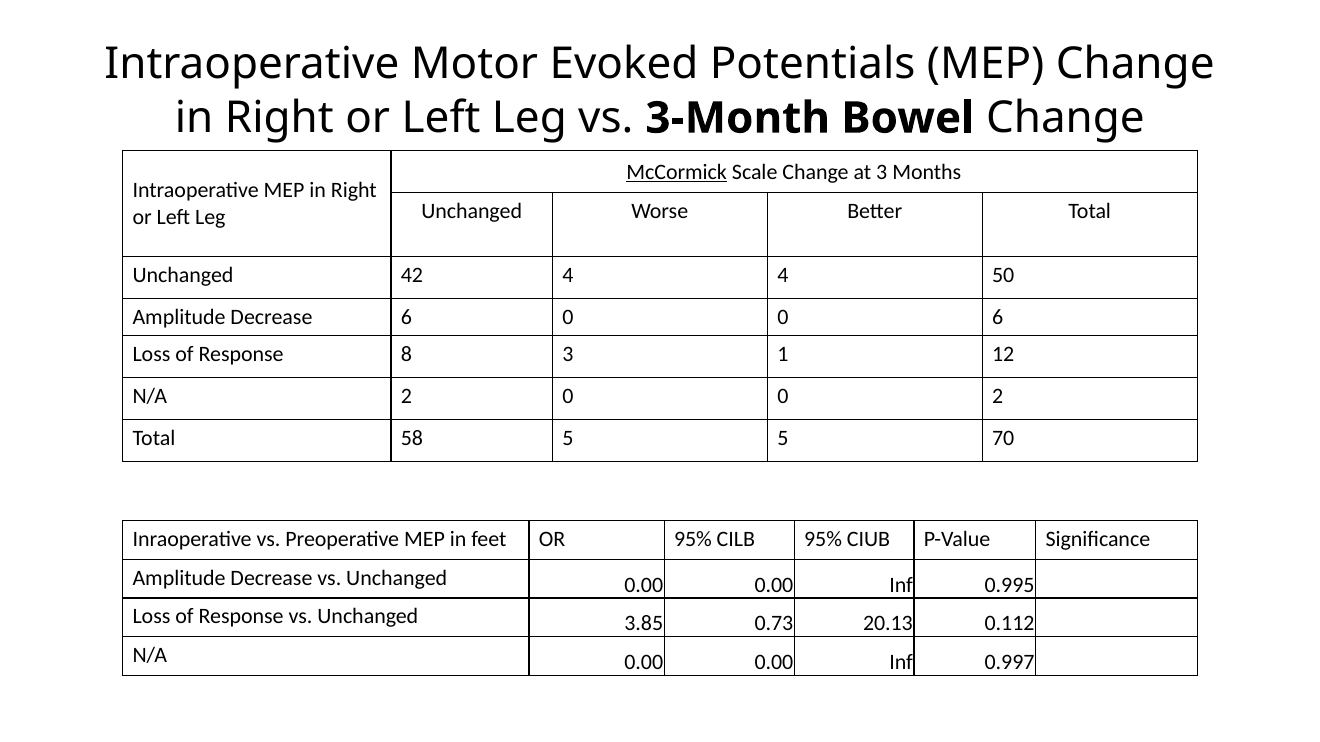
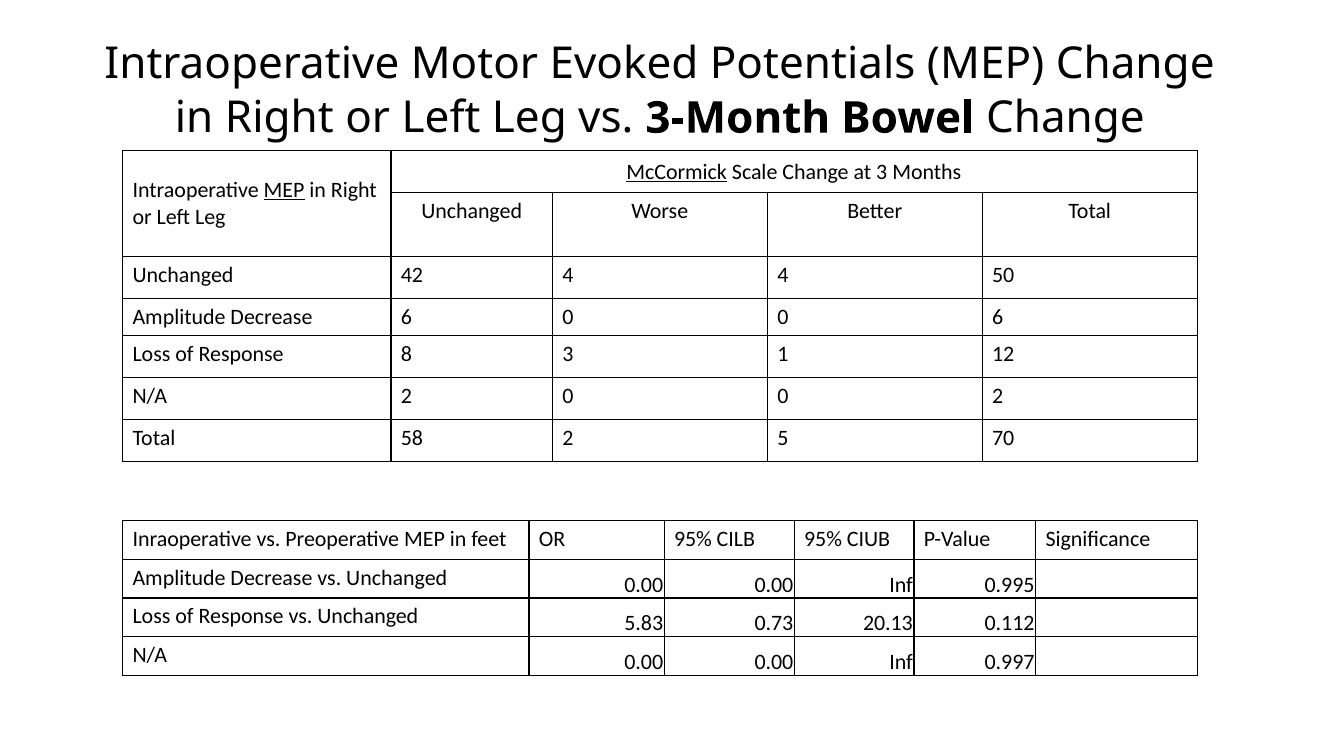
MEP underline: none -> present (284, 190)
58 5: 5 -> 2 (568, 439)
3.85: 3.85 -> 5.83 (644, 624)
